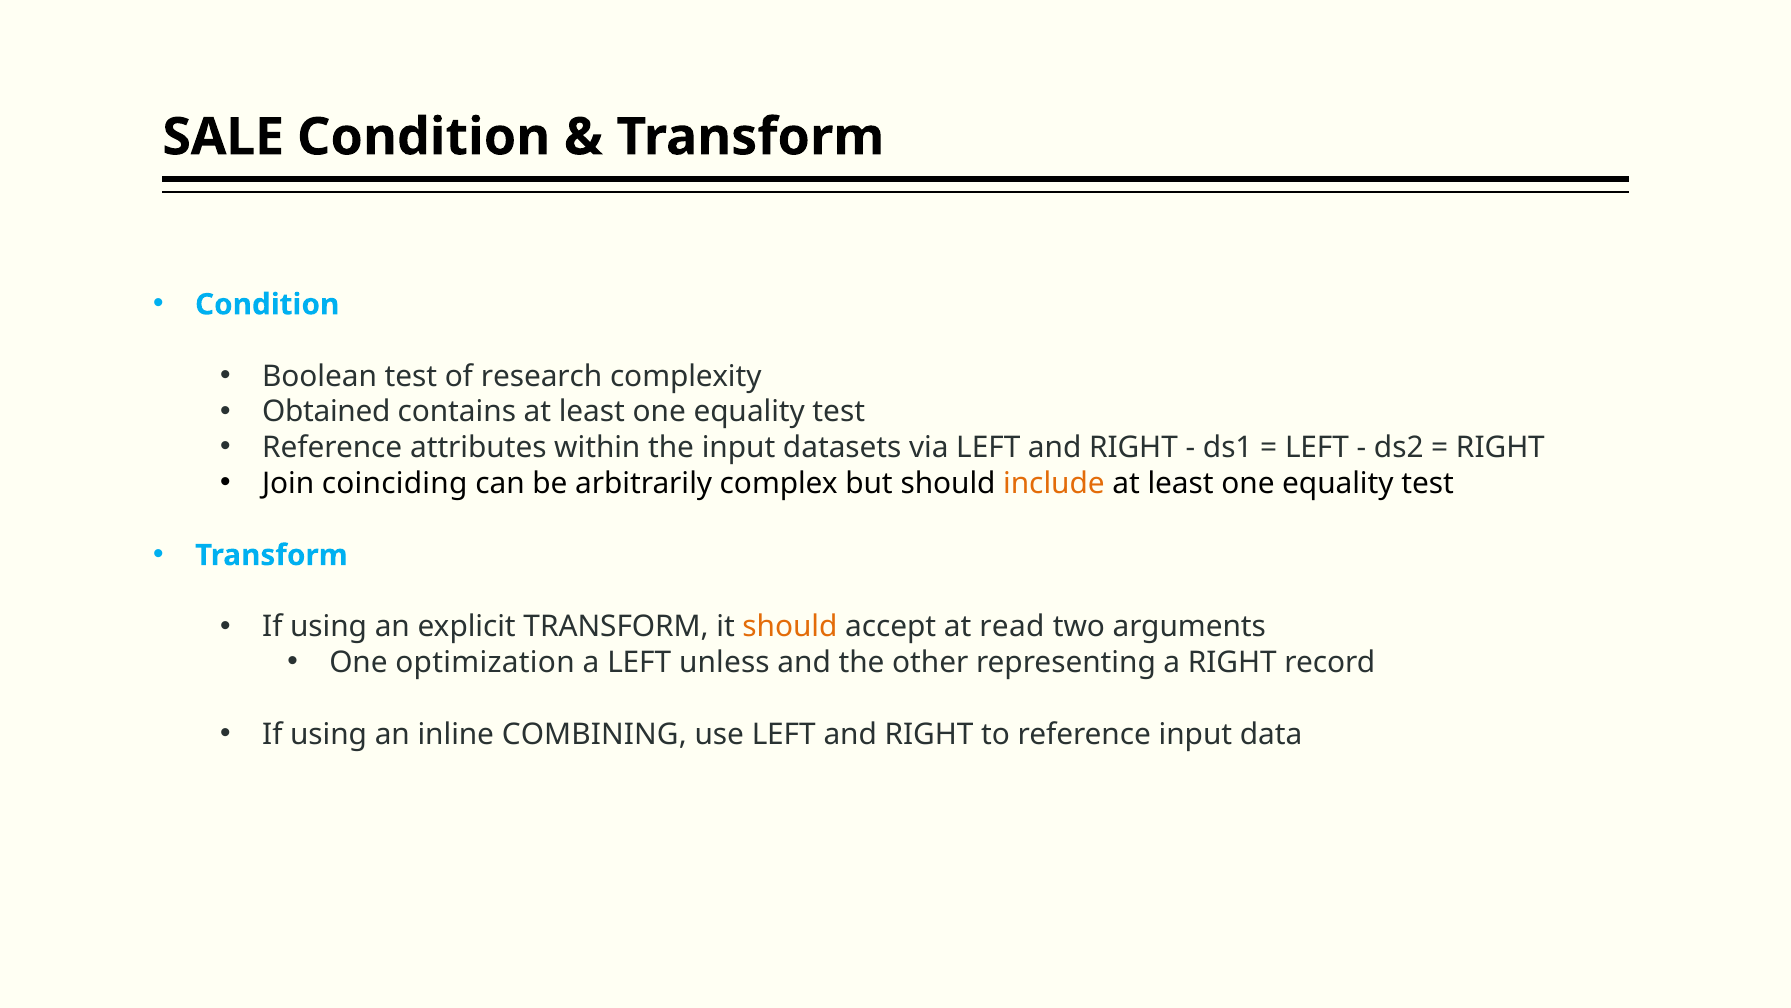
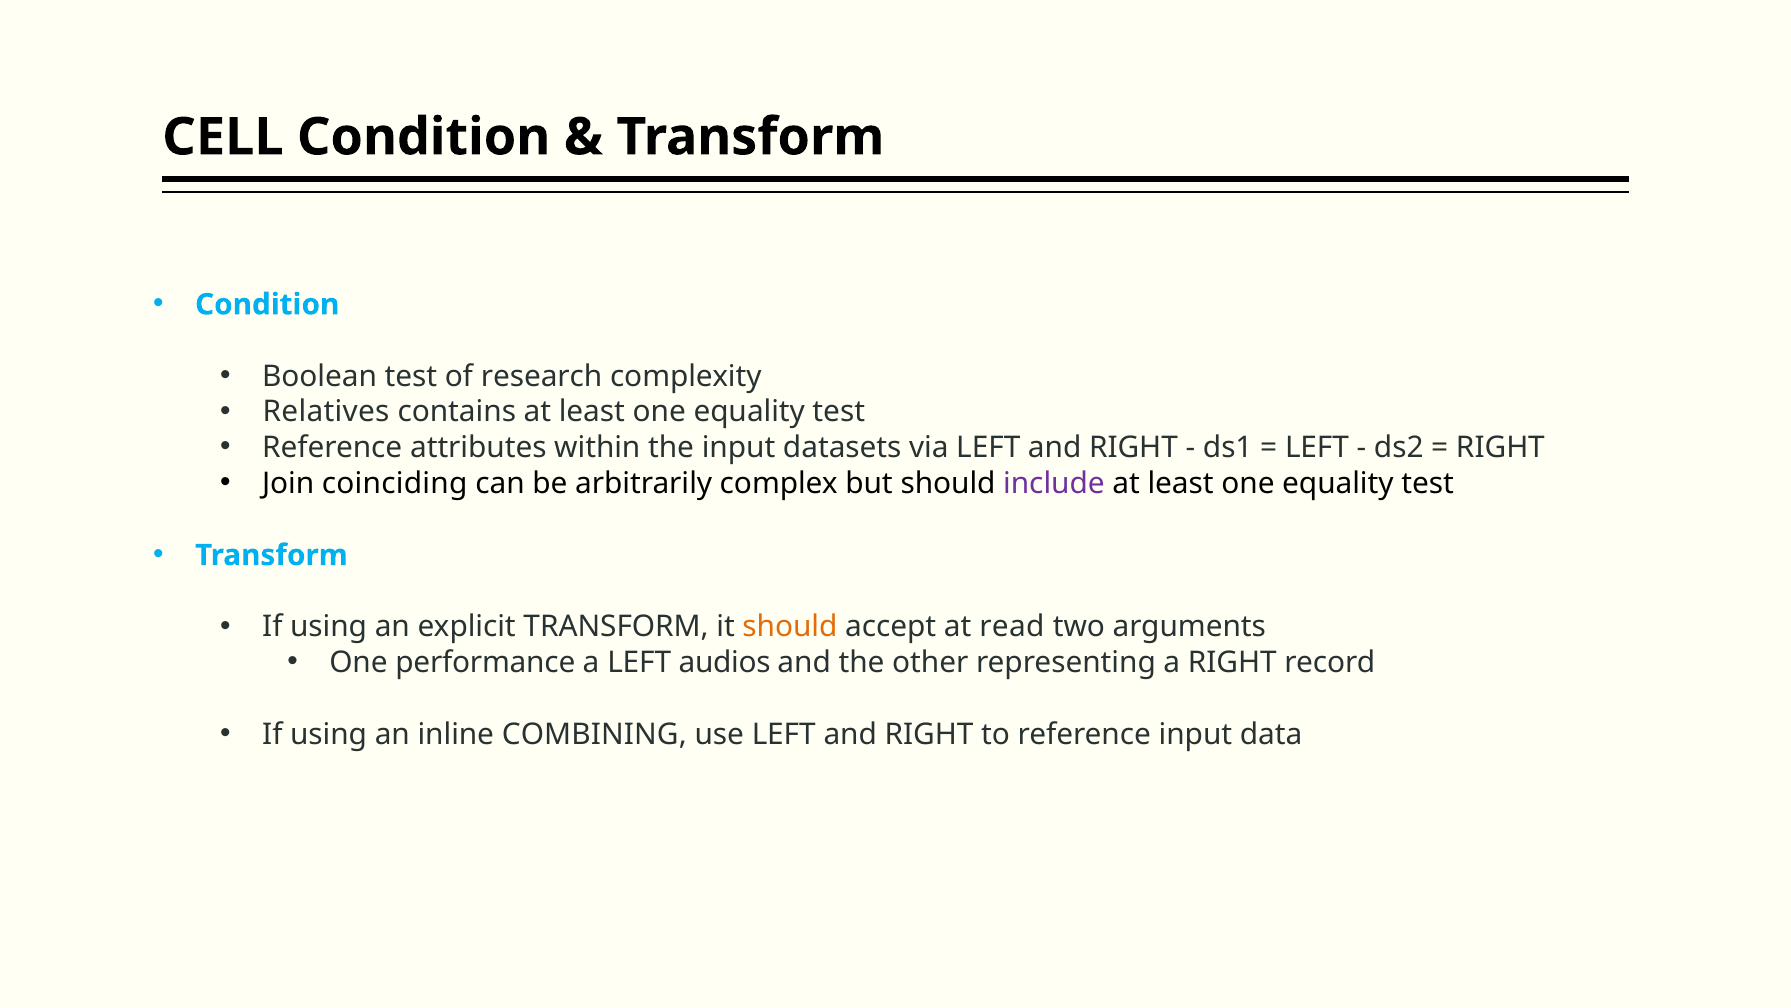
SALE: SALE -> CELL (223, 137)
Obtained: Obtained -> Relatives (326, 412)
include colour: orange -> purple (1054, 483)
optimization: optimization -> performance (485, 662)
unless: unless -> audios (725, 662)
